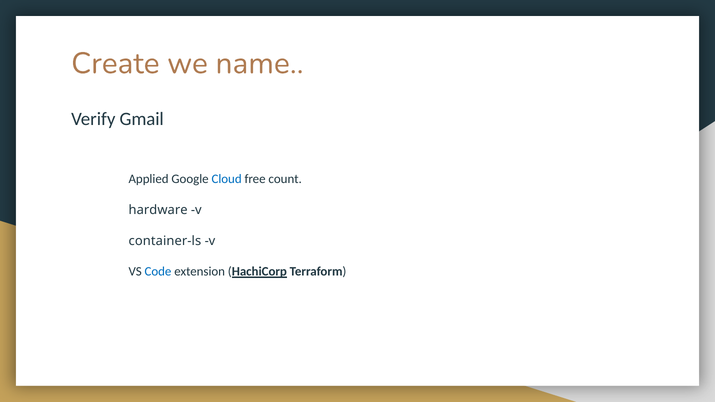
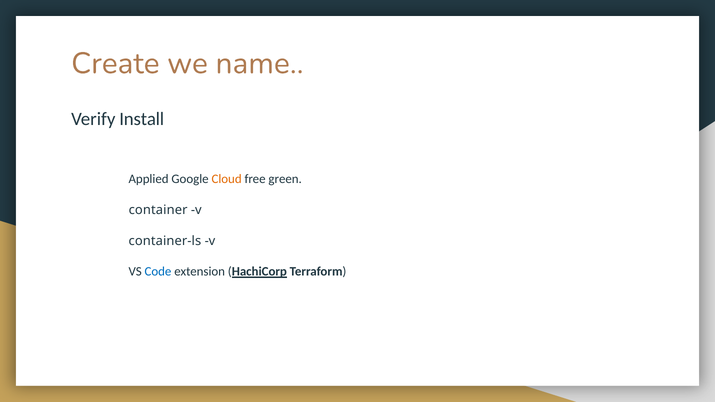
Gmail: Gmail -> Install (142, 119)
Cloud colour: blue -> orange (227, 179)
count: count -> green (285, 179)
hardware: hardware -> container (158, 210)
